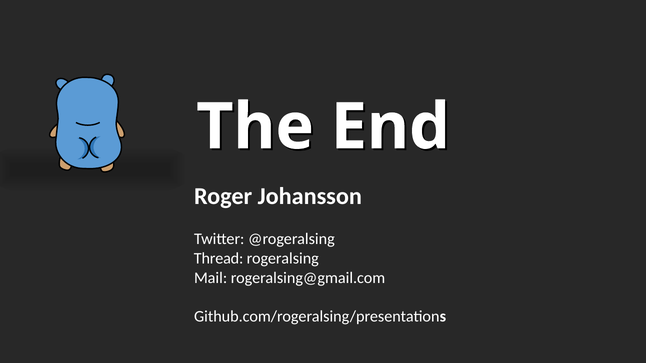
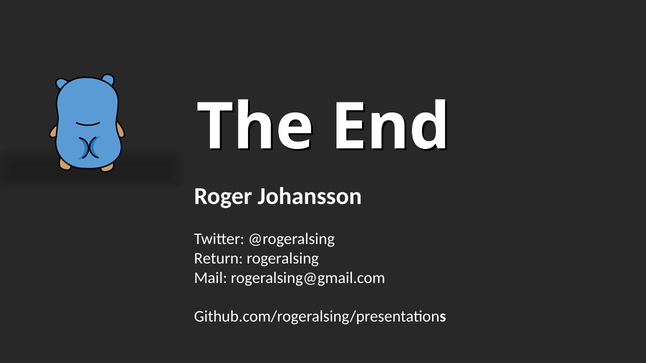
Thread: Thread -> Return (219, 259)
